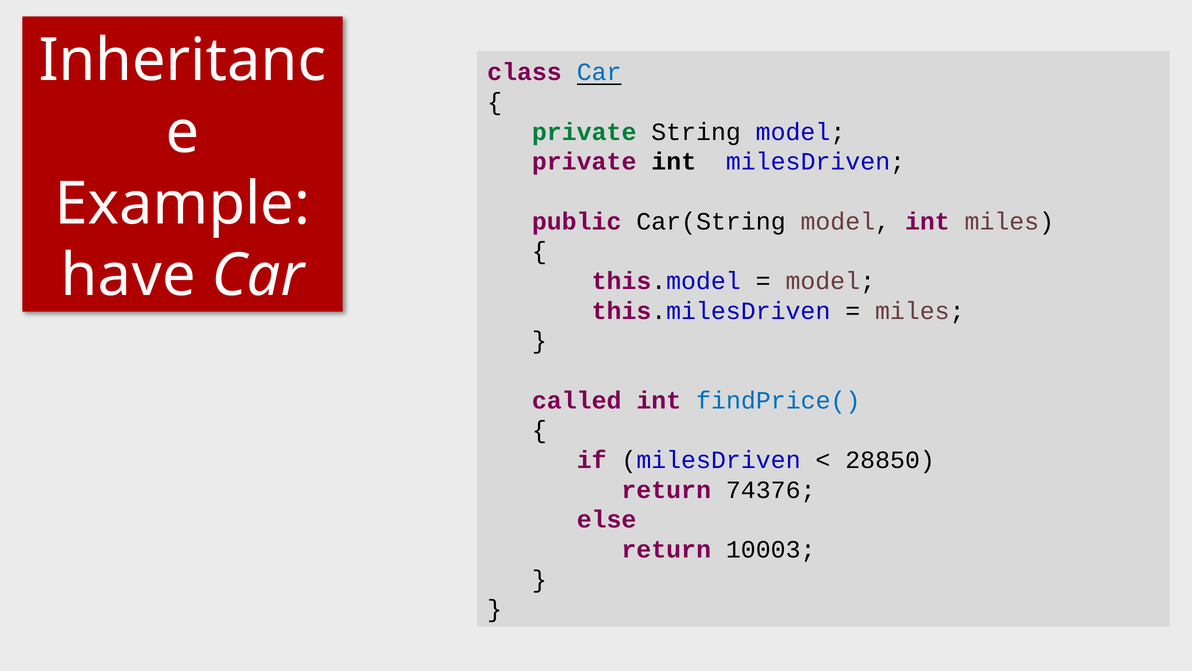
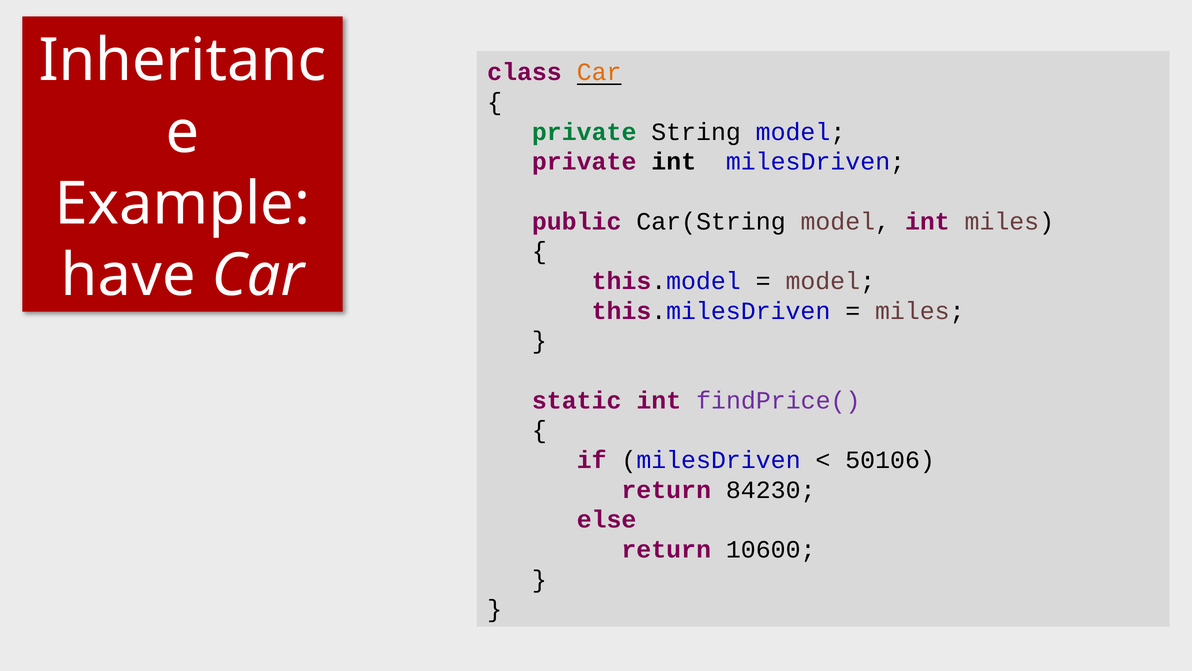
Car colour: blue -> orange (599, 72)
called: called -> static (577, 400)
findPrice( colour: blue -> purple (778, 400)
28850: 28850 -> 50106 (890, 460)
74376: 74376 -> 84230 (771, 489)
10003: 10003 -> 10600 (771, 549)
